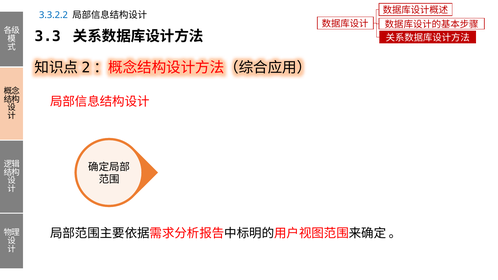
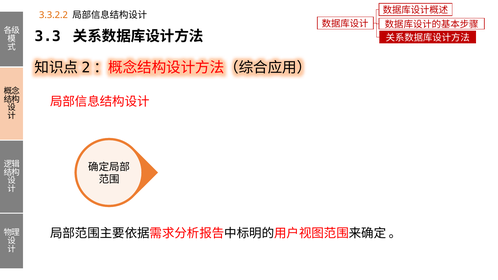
3.3.2.2 colour: blue -> orange (53, 15)
